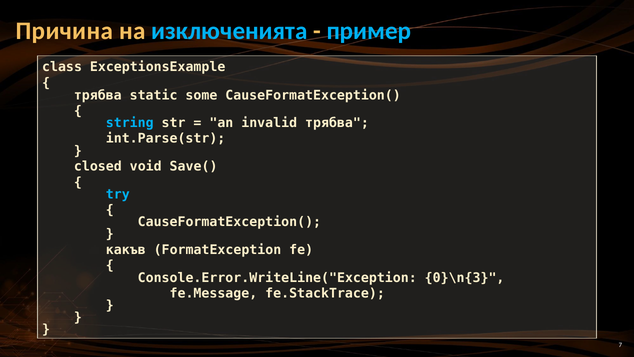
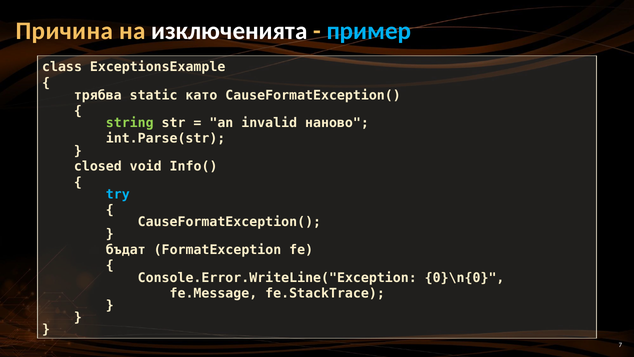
изключенията colour: light blue -> white (229, 31)
some: some -> като (201, 95)
string colour: light blue -> light green (130, 123)
invalid трябва: трябва -> наново (337, 123)
Save(: Save( -> Info( (194, 166)
какъв: какъв -> бъдат (126, 249)
0}\n{3: 0}\n{3 -> 0}\n{0 (465, 277)
